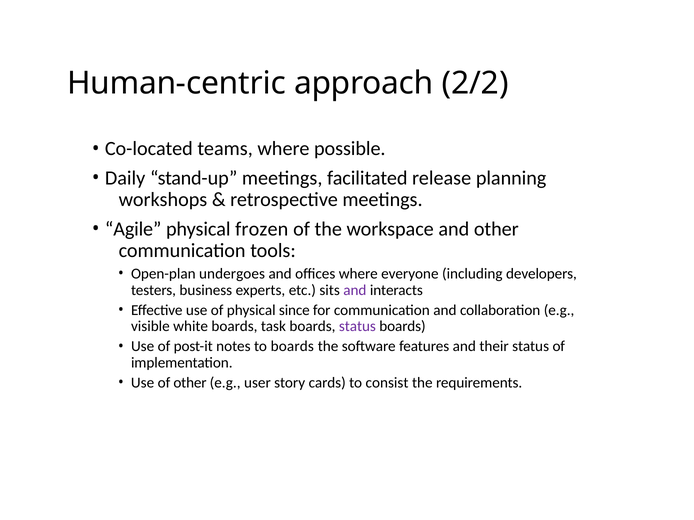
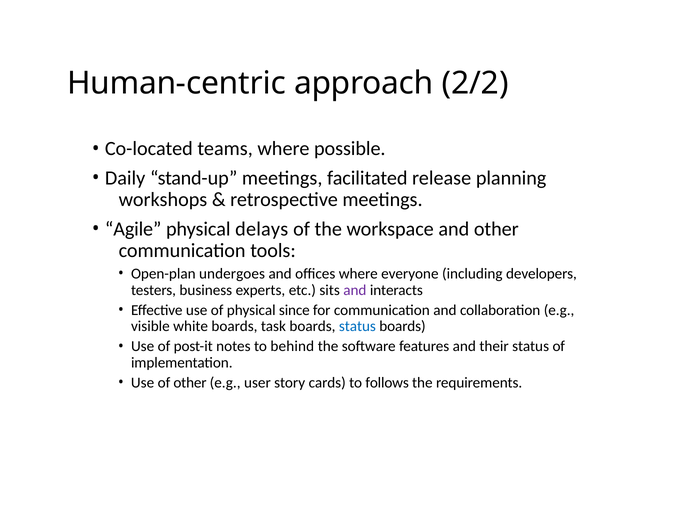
frozen: frozen -> delays (262, 229)
status colour: purple -> blue (357, 327)
to boards: boards -> behind (292, 347)
consist: consist -> follows (387, 383)
